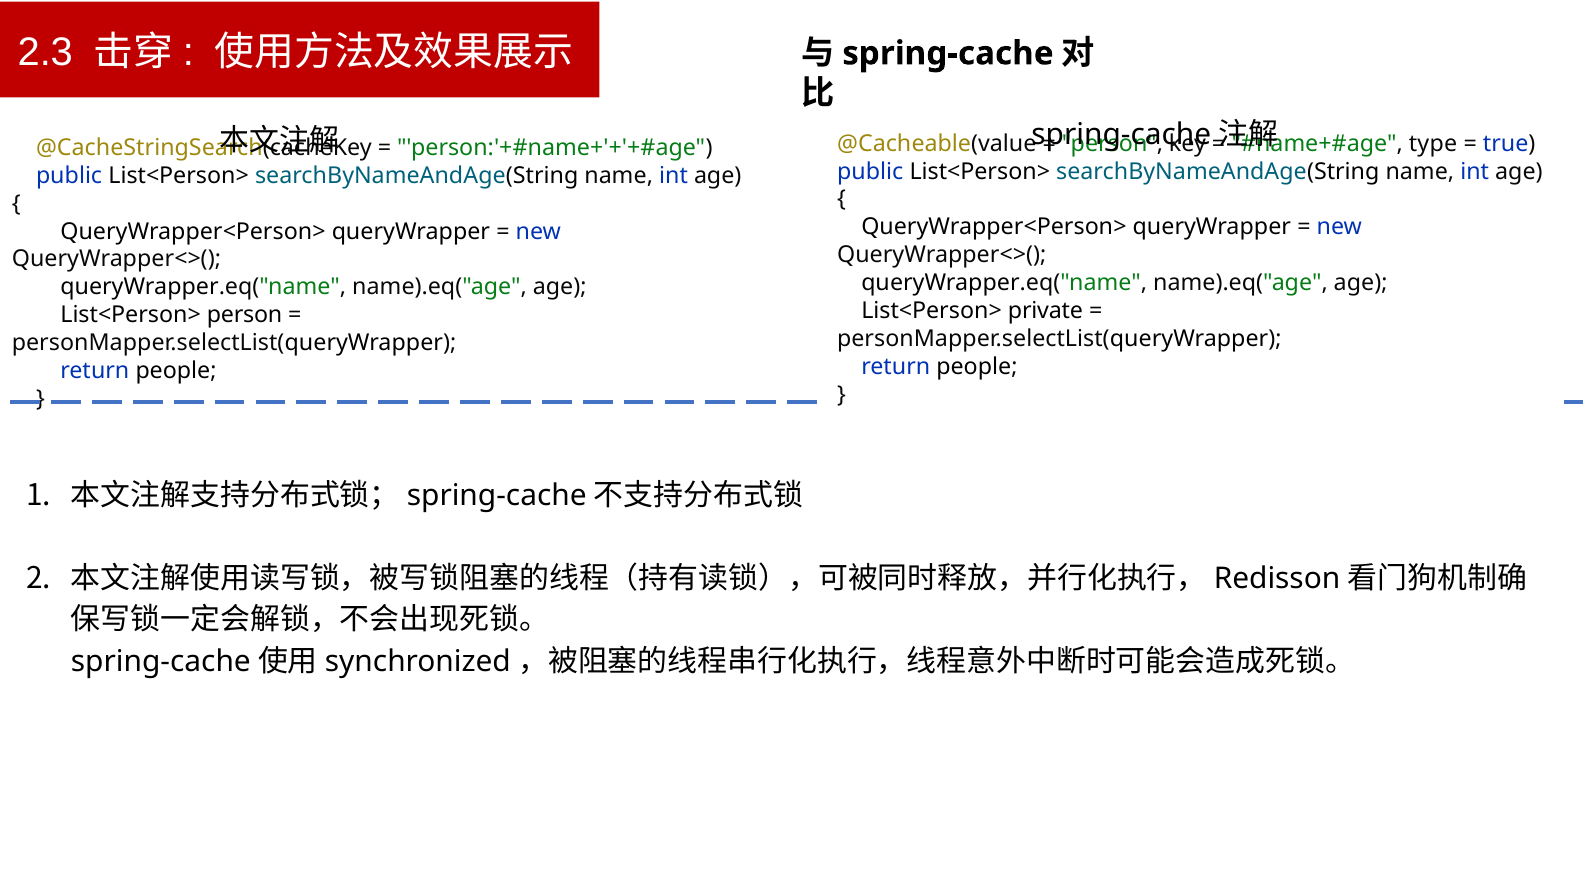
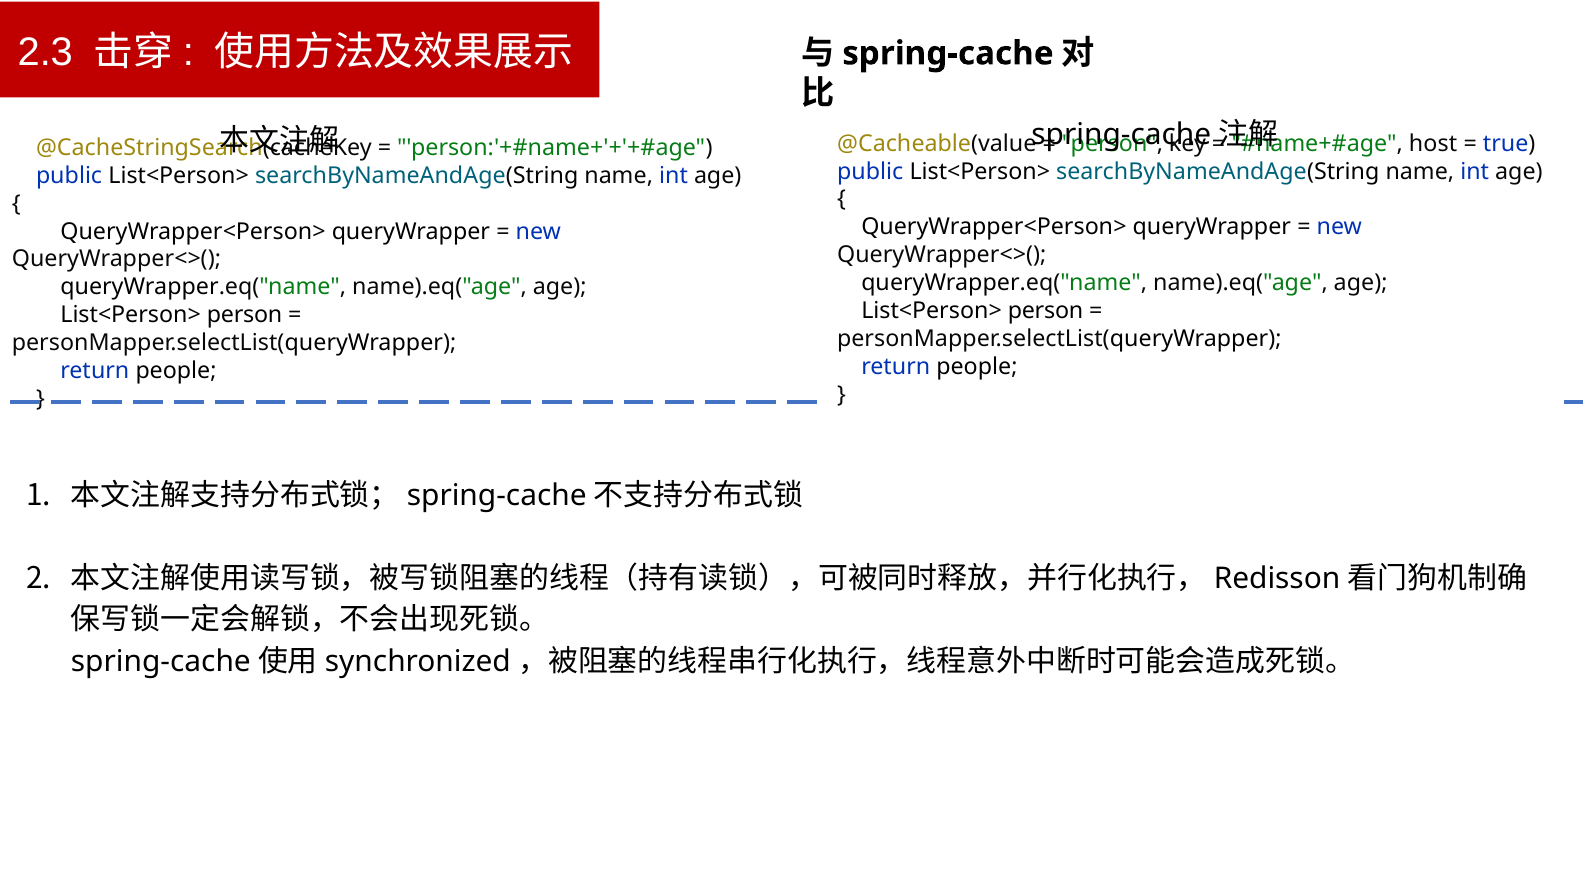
type: type -> host (1433, 144)
private: private -> person (1045, 311)
